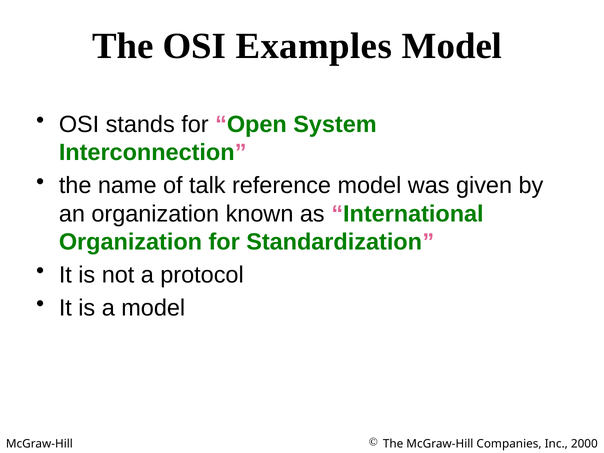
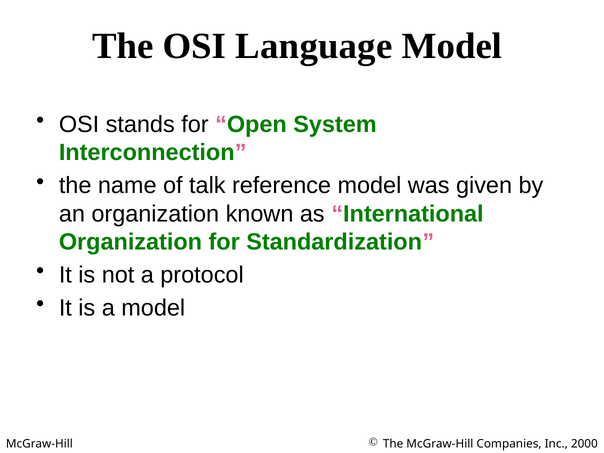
Examples: Examples -> Language (314, 46)
